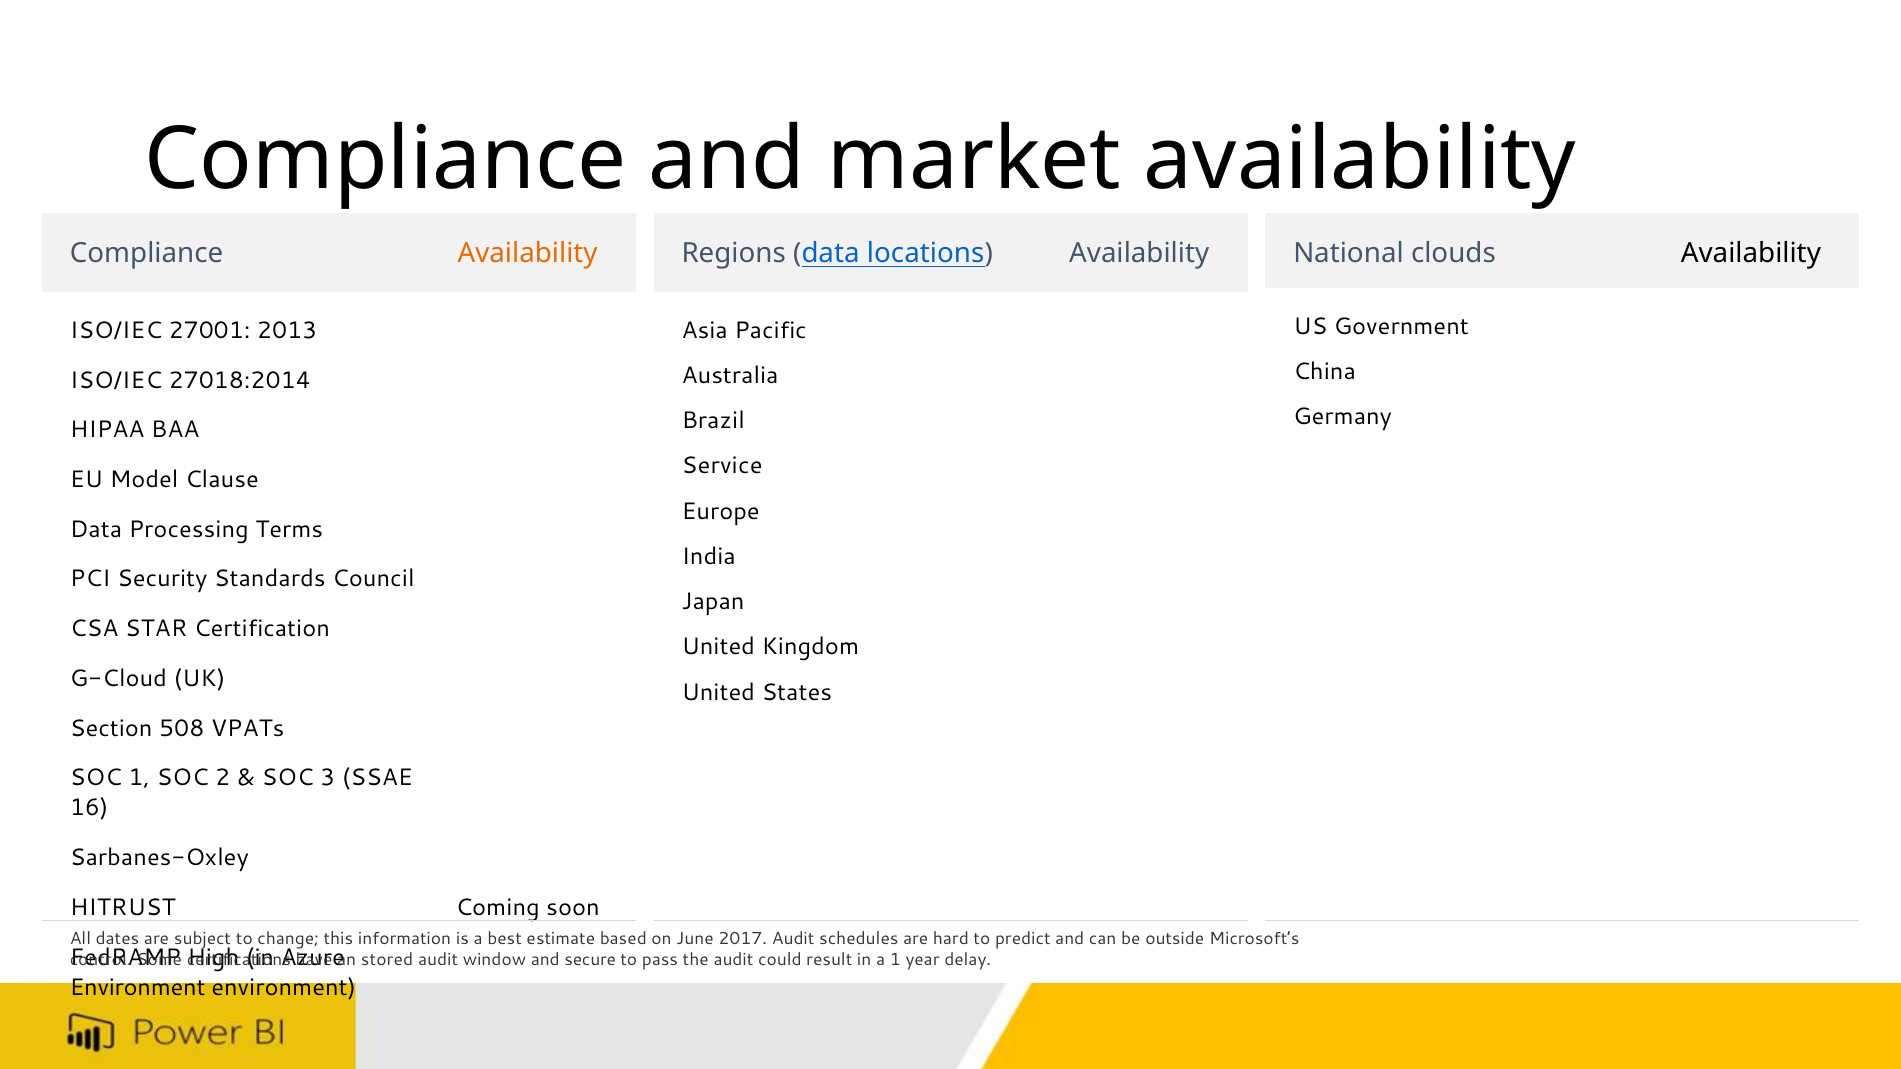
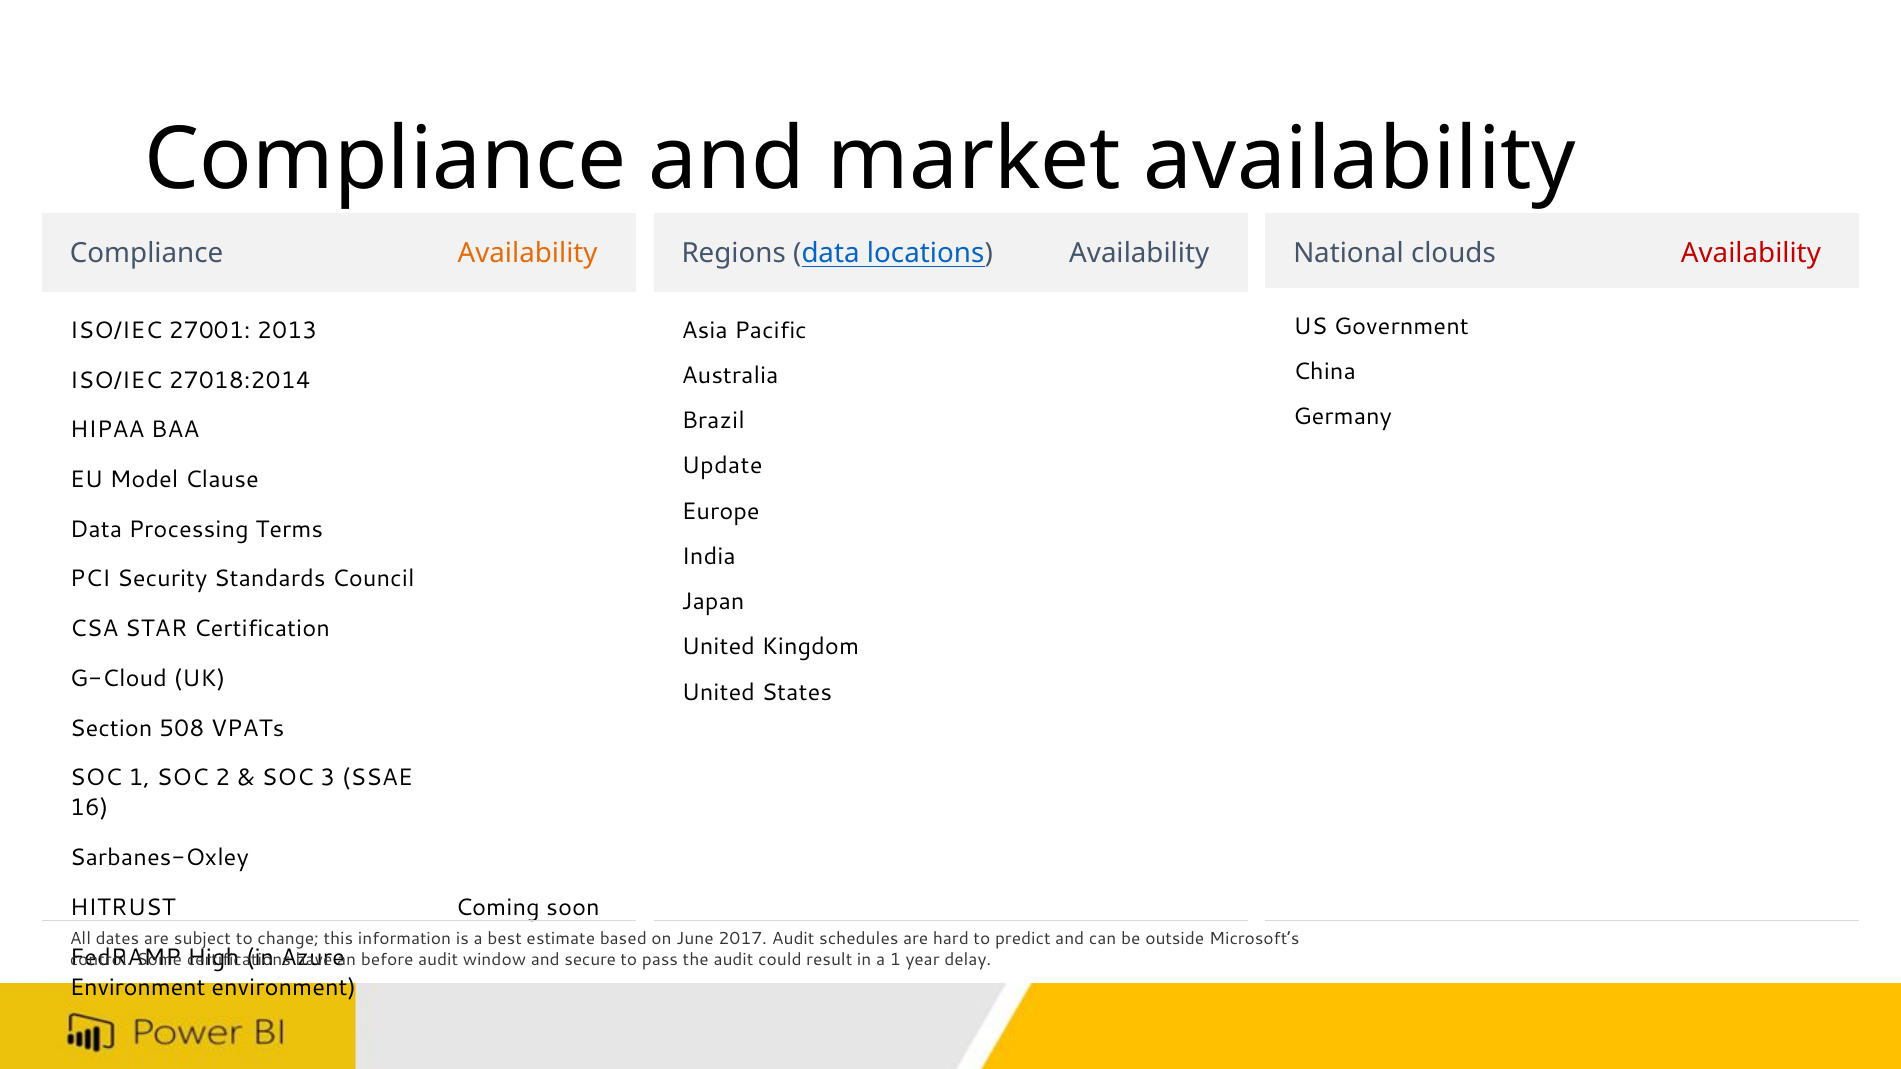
Availability colour: black -> red (1751, 254)
Service: Service -> Update (722, 466)
stored: stored -> before (387, 960)
